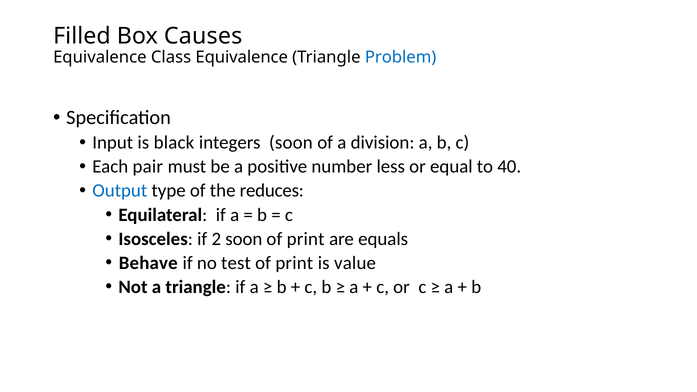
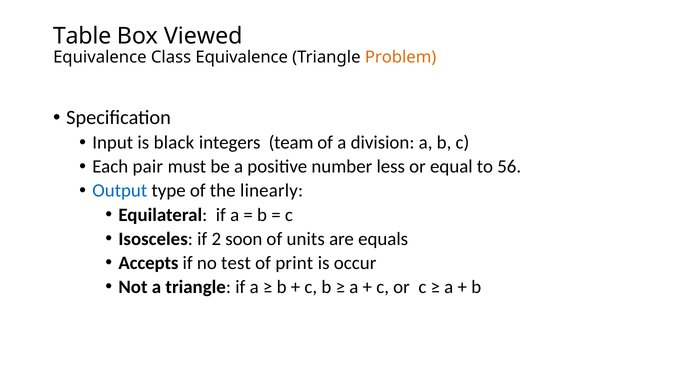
Filled: Filled -> Table (82, 36)
Causes: Causes -> Viewed (203, 36)
Problem colour: blue -> orange (401, 57)
integers soon: soon -> team (291, 143)
40: 40 -> 56 (509, 167)
reduces: reduces -> linearly (272, 191)
print: print -> units (306, 239)
Behave: Behave -> Accepts (148, 263)
value: value -> occur (355, 263)
